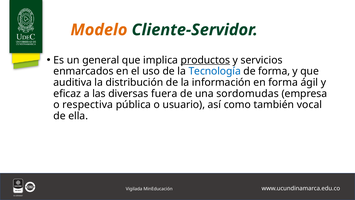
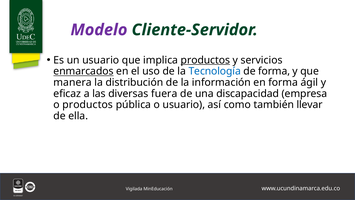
Modelo colour: orange -> purple (99, 30)
un general: general -> usuario (101, 60)
enmarcados underline: none -> present (84, 71)
auditiva: auditiva -> manera (73, 82)
sordomudas: sordomudas -> discapacidad (248, 93)
o respectiva: respectiva -> productos (88, 105)
vocal: vocal -> llevar (310, 105)
